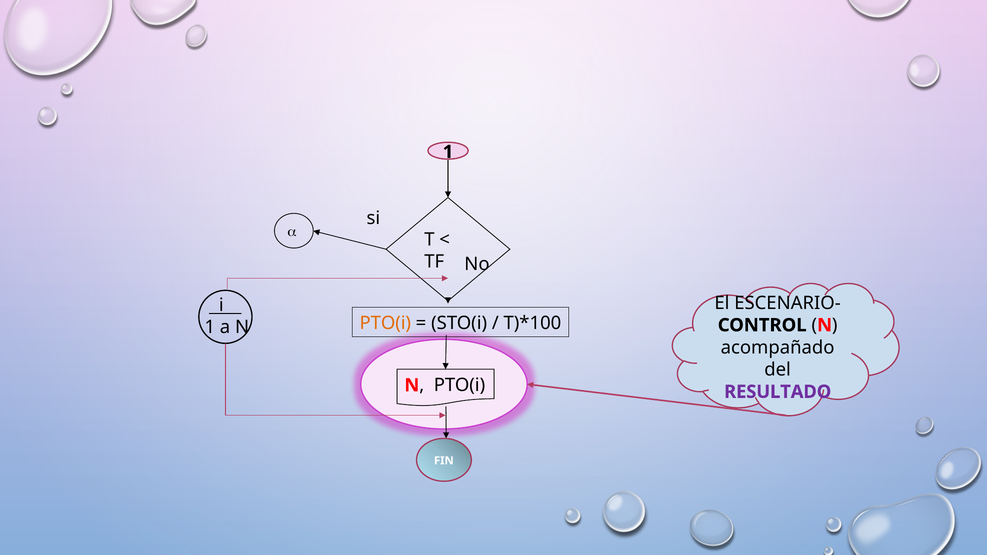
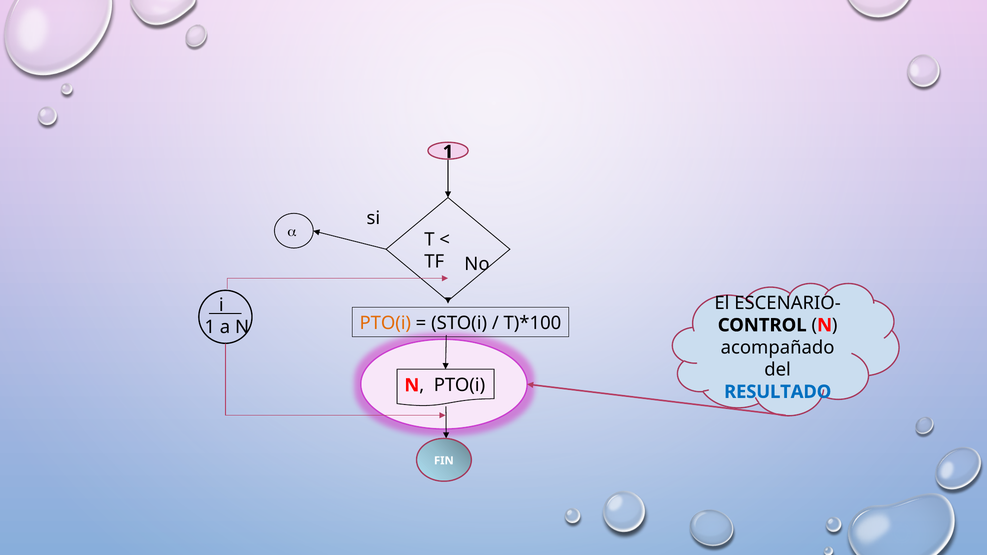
RESULTADO colour: purple -> blue (778, 392)
